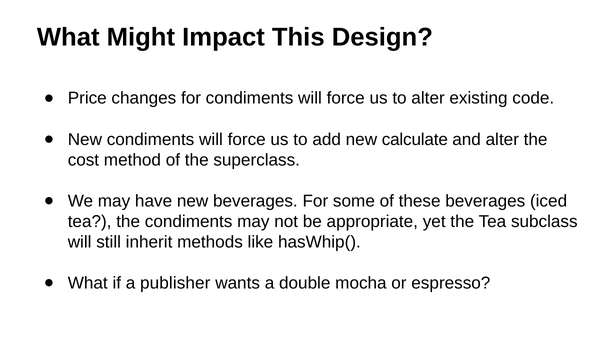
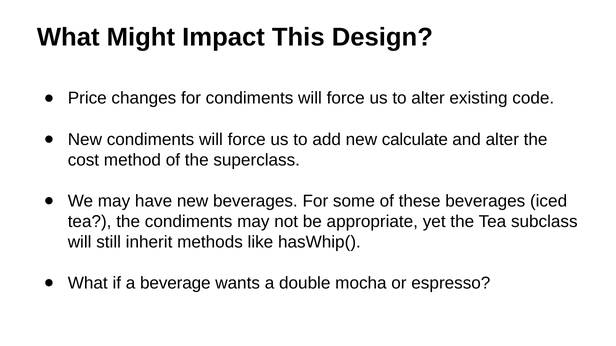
publisher: publisher -> beverage (175, 283)
